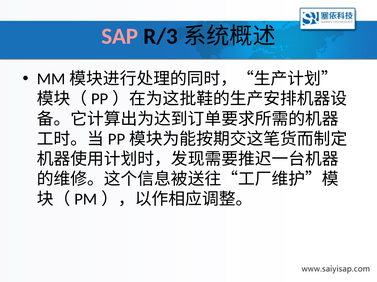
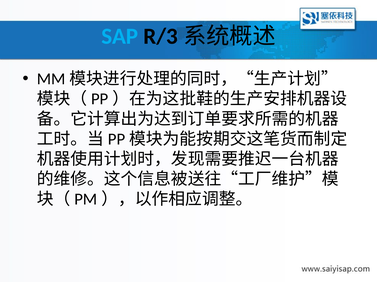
SAP colour: pink -> light blue (120, 36)
